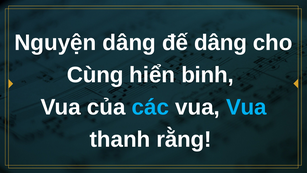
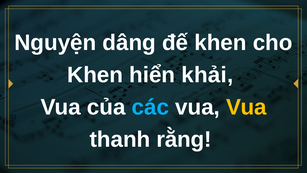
đế dâng: dâng -> khen (220, 43)
Cùng: Cùng -> Khen (95, 75)
binh: binh -> khải (207, 75)
Vua colour: light blue -> yellow (246, 107)
